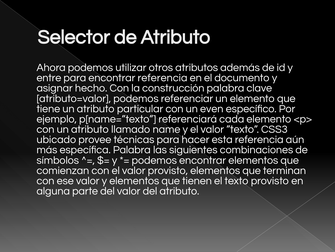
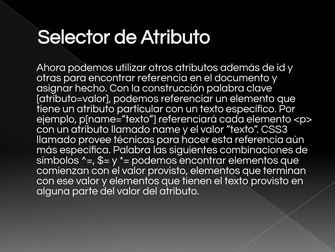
entre: entre -> otras (49, 78)
un even: even -> texto (212, 108)
ubicado: ubicado -> llamado (56, 139)
